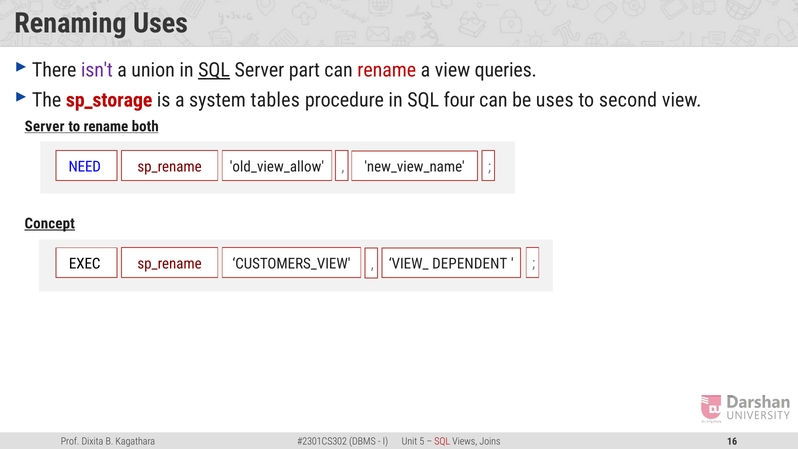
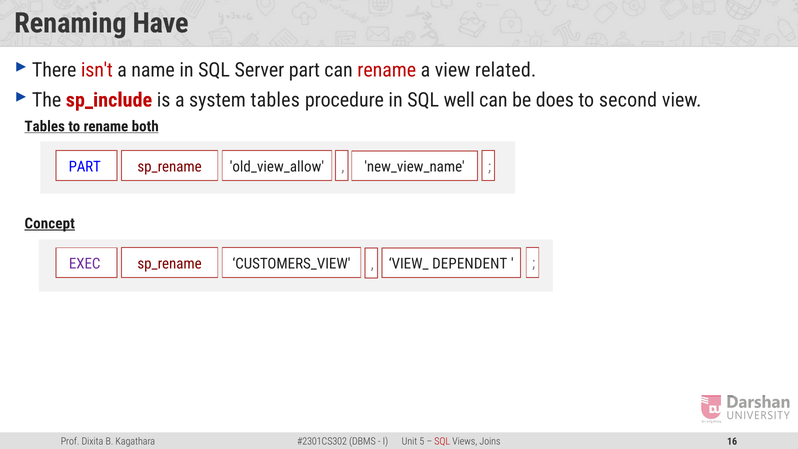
Renaming Uses: Uses -> Have (161, 23)
isn't colour: purple -> red (97, 70)
union: union -> name (153, 70)
SQL underline: present -> none (214, 70)
queries: queries -> related (506, 70)
sp_storage: sp_storage -> sp_include (109, 100)
four: four -> well (459, 100)
be uses: uses -> does (555, 100)
Server: Server -> Tables (45, 126)
NEED: NEED -> PART (85, 167)
EXEC colour: black -> purple (85, 264)
